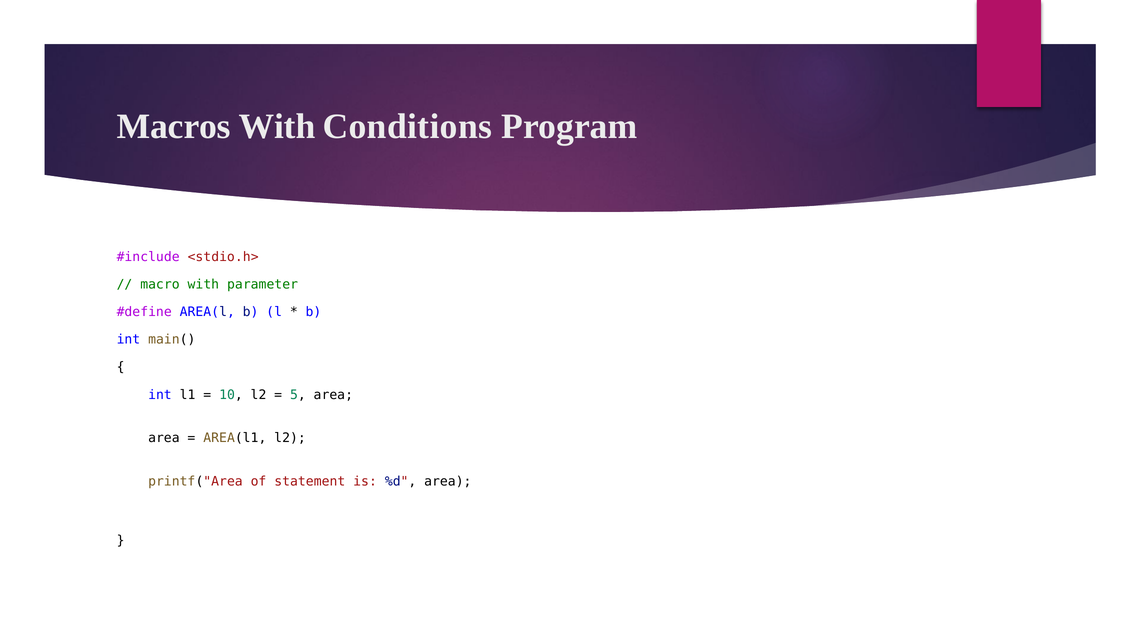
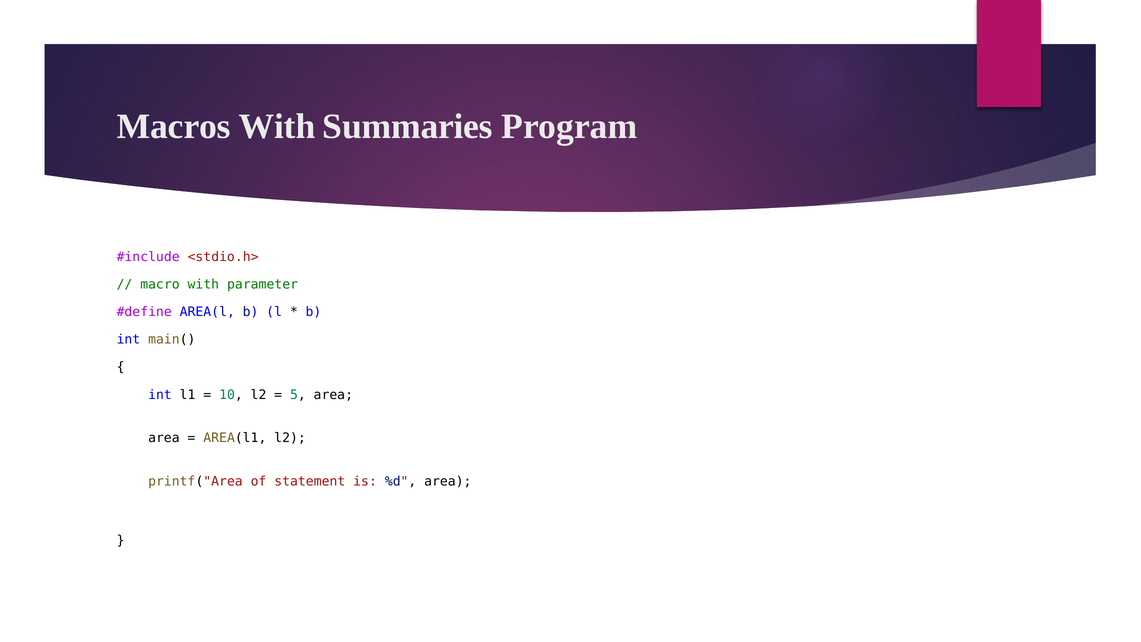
Conditions: Conditions -> Summaries (408, 127)
